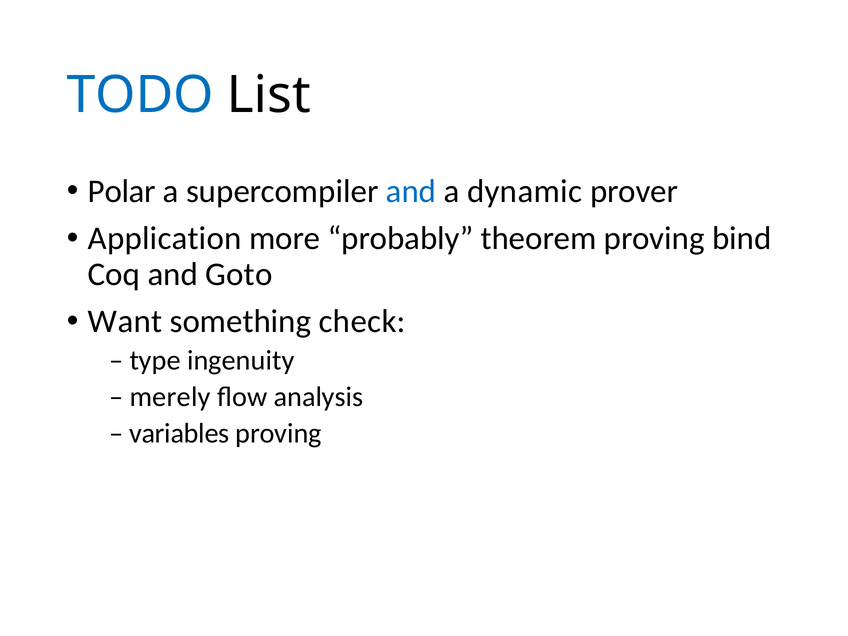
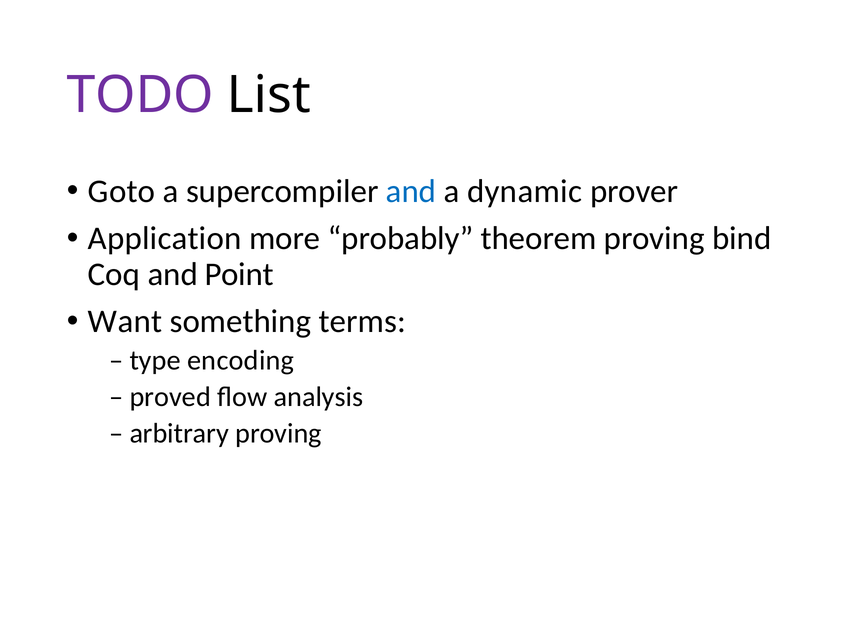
TODO colour: blue -> purple (140, 95)
Polar: Polar -> Goto (122, 191)
Goto: Goto -> Point (239, 274)
check: check -> terms (362, 322)
ingenuity: ingenuity -> encoding (241, 361)
merely: merely -> proved (170, 397)
variables: variables -> arbitrary (179, 433)
